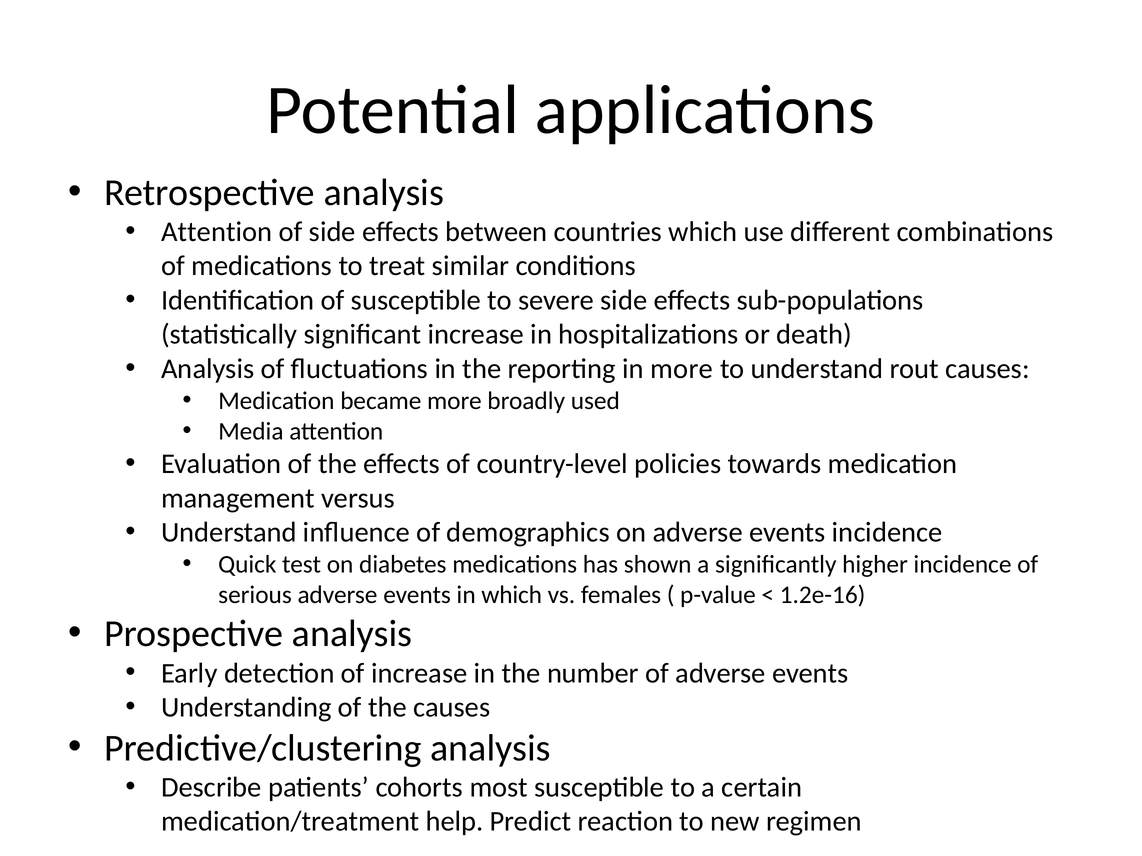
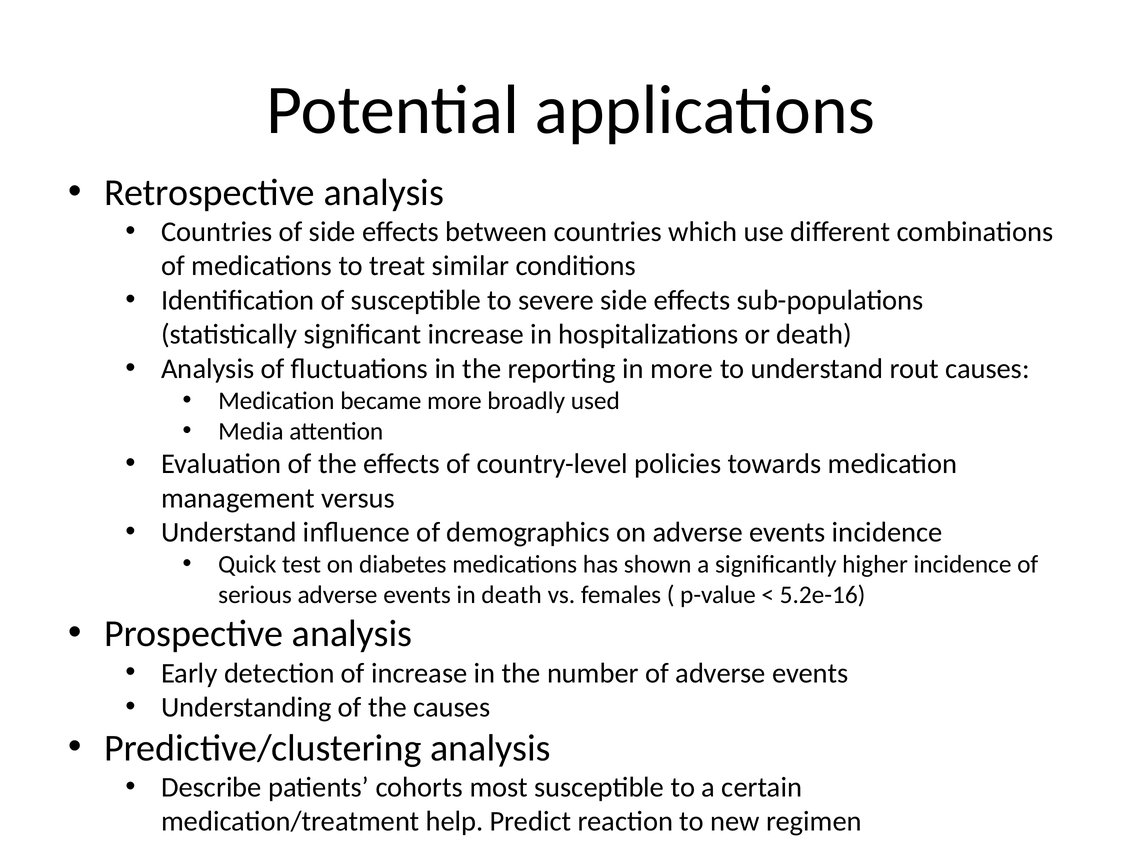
Attention: Attention -> Countries (217, 232)
in which: which -> death (512, 595)
1.2e-16: 1.2e-16 -> 5.2e-16 (823, 595)
